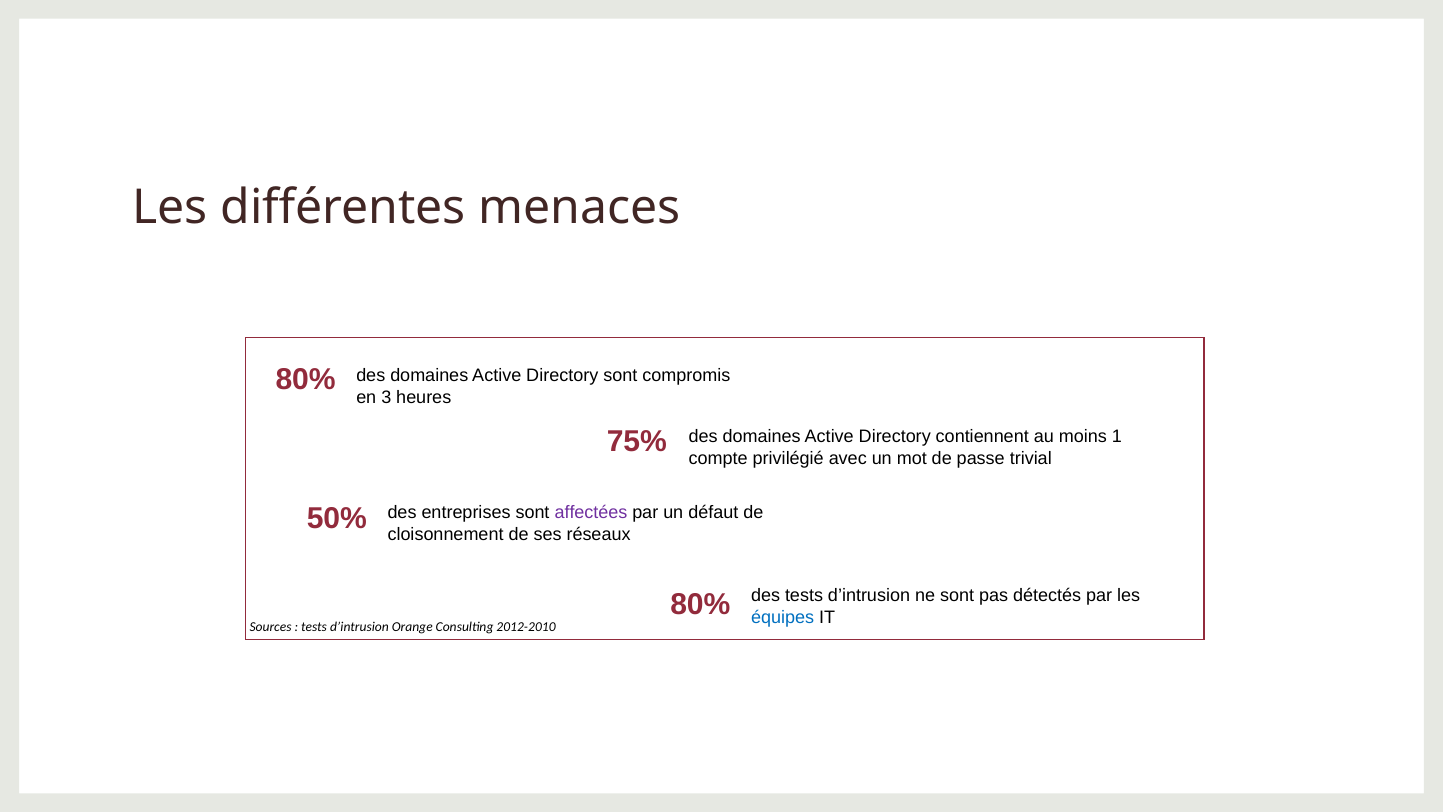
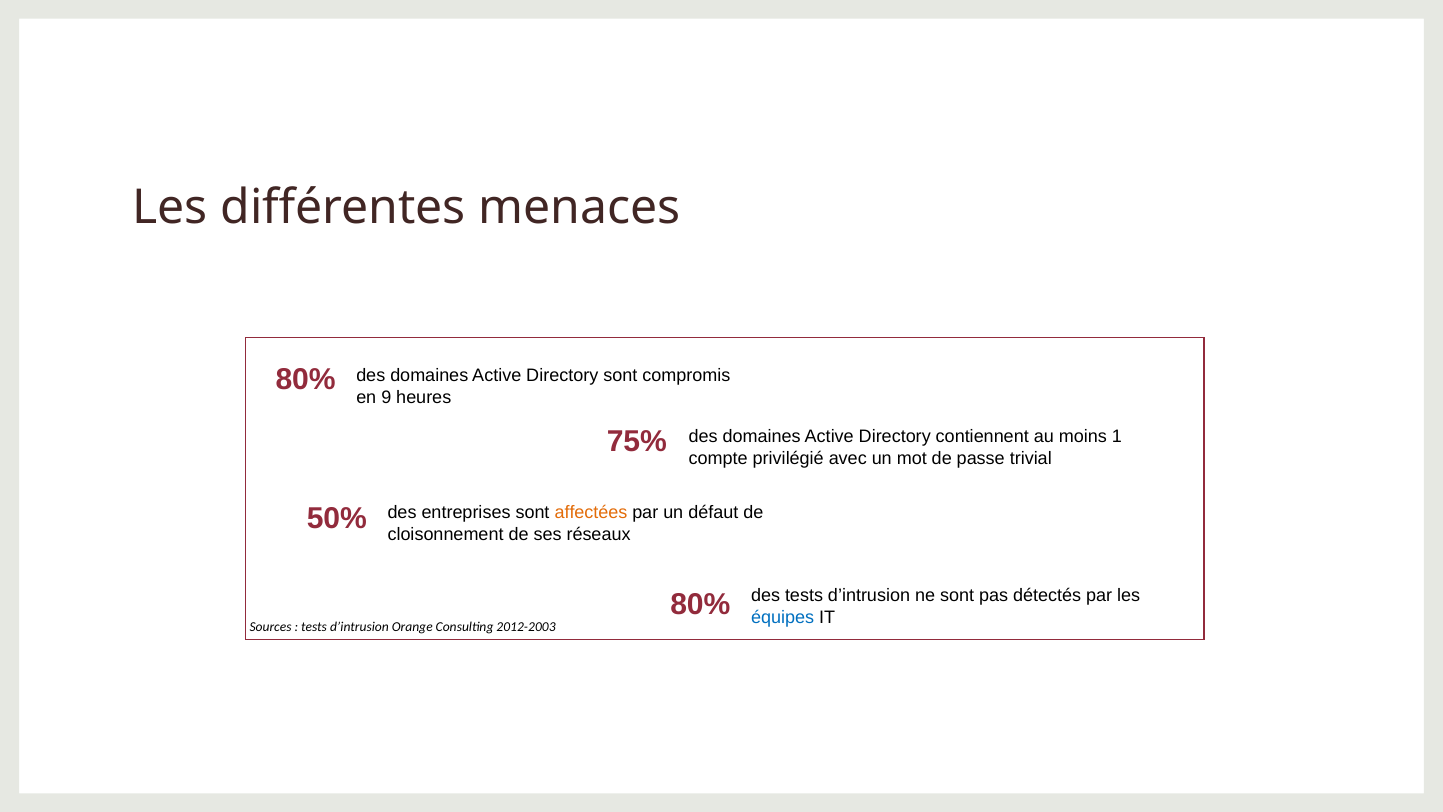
3: 3 -> 9 (386, 397)
affectées colour: purple -> orange (591, 513)
2012-2010: 2012-2010 -> 2012-2003 (526, 626)
